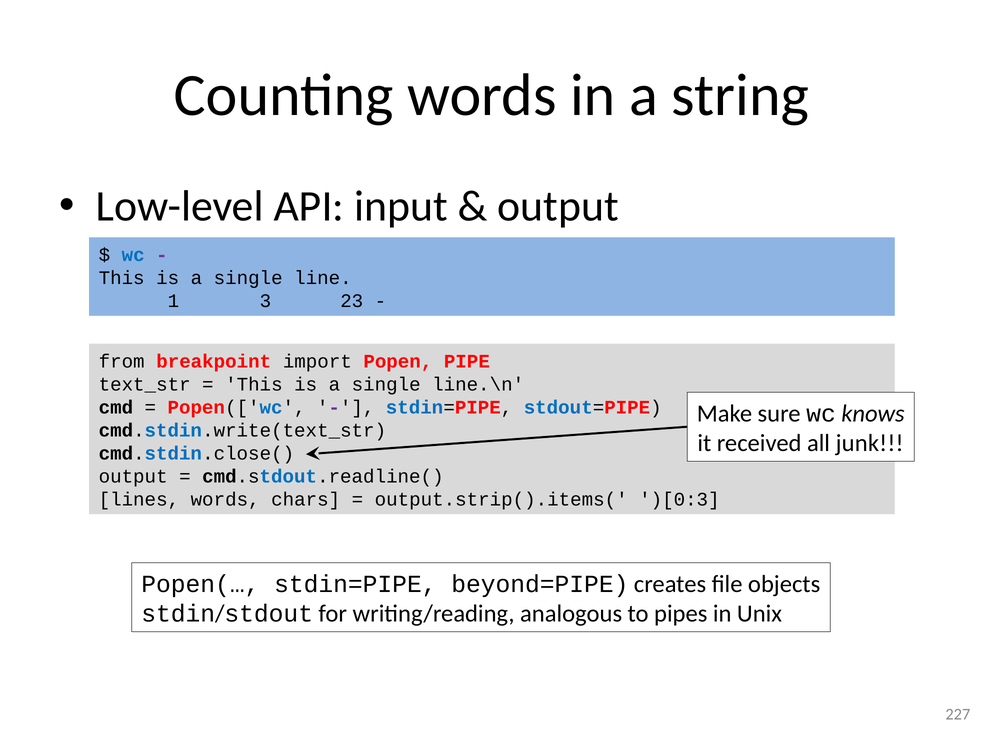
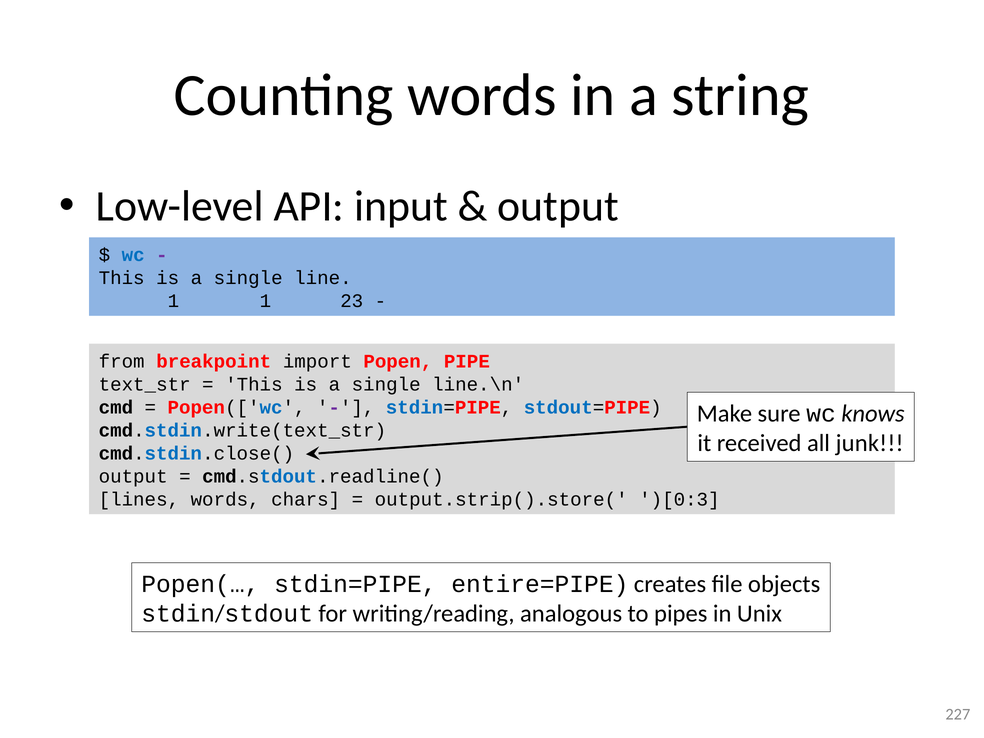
1 3: 3 -> 1 (265, 301)
output.strip().items(: output.strip().items( -> output.strip().store( (501, 499)
beyond=PIPE: beyond=PIPE -> entire=PIPE (540, 584)
